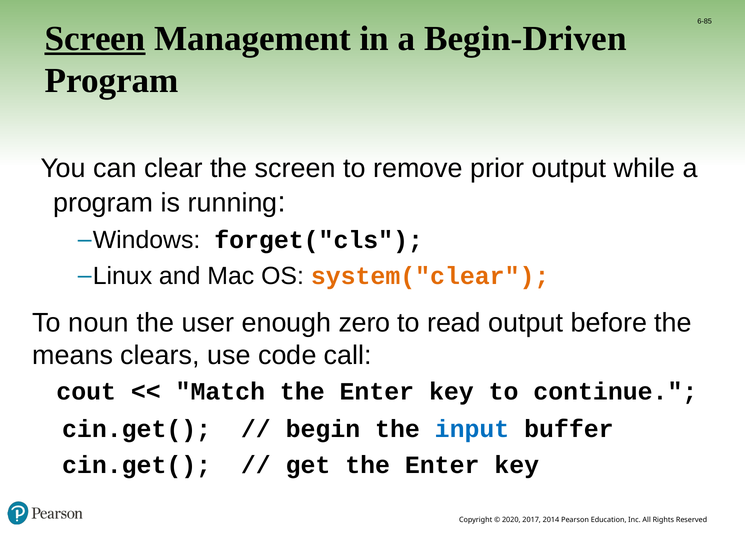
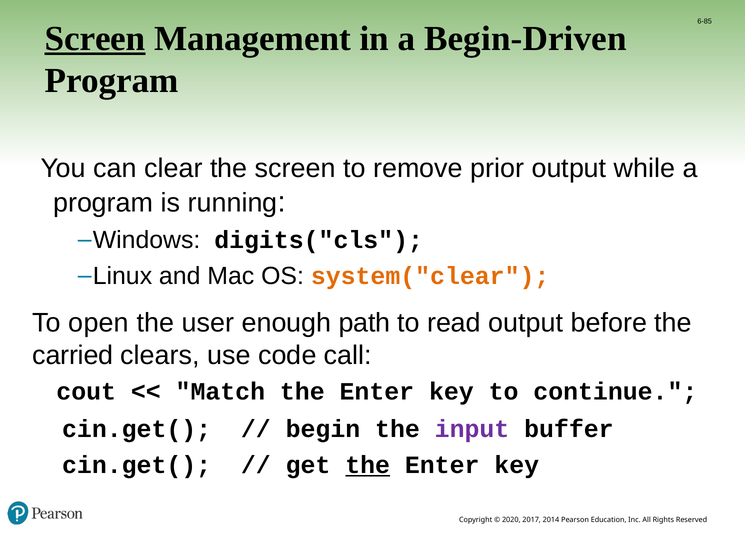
forget("cls: forget("cls -> digits("cls (319, 240)
noun: noun -> open (99, 323)
zero: zero -> path (364, 323)
means: means -> carried (73, 355)
input colour: blue -> purple (472, 429)
the underline: none -> present (368, 465)
